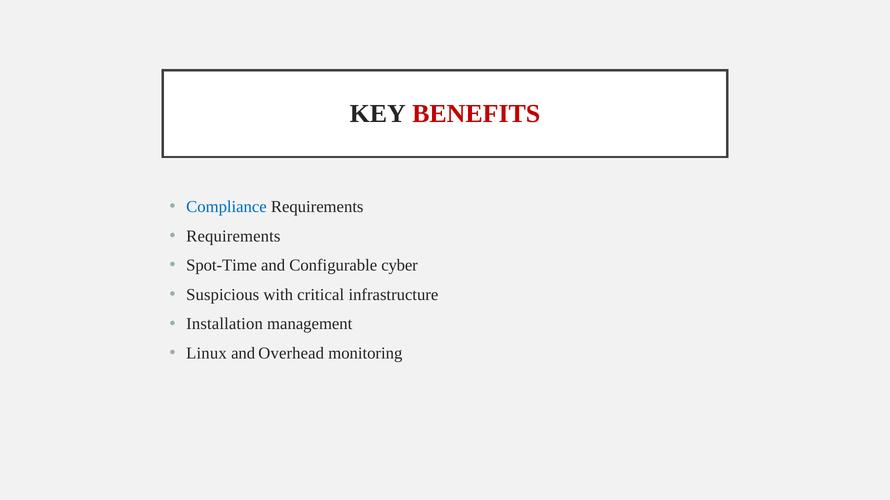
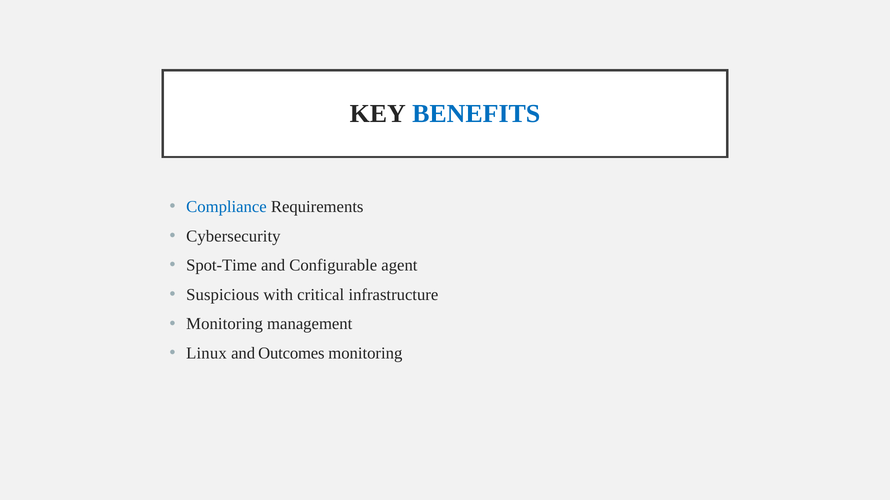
BENEFITS colour: red -> blue (476, 114)
Requirements: Requirements -> Cybersecurity (233, 236)
cyber: cyber -> agent (399, 266)
Installation: Installation -> Monitoring (225, 324)
Overhead: Overhead -> Outcomes (291, 354)
